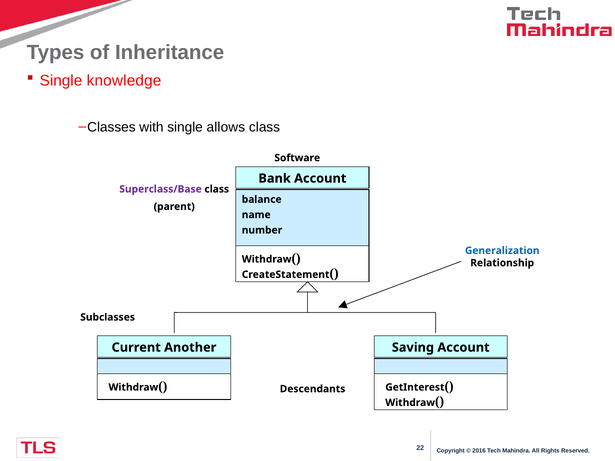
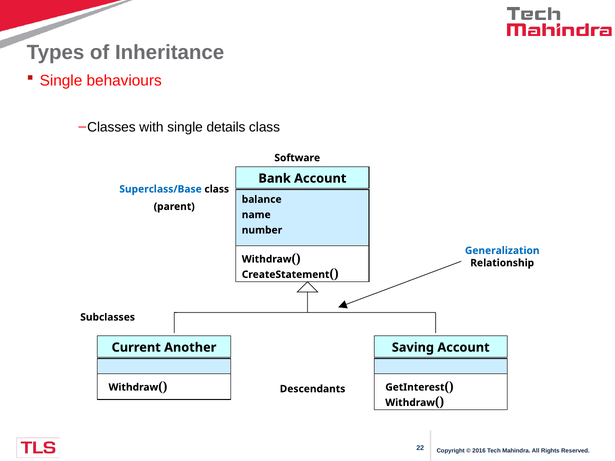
knowledge: knowledge -> behaviours (124, 81)
allows: allows -> details (226, 127)
Superclass/Base colour: purple -> blue (161, 189)
